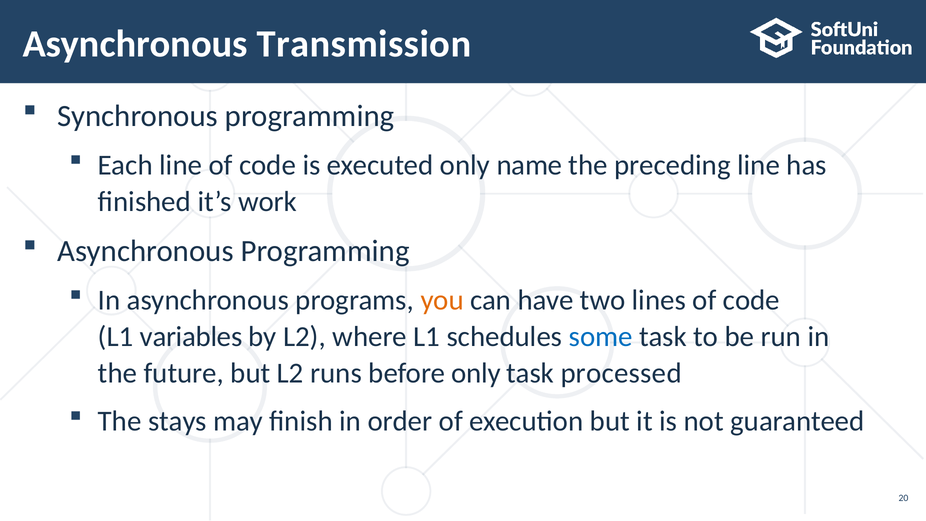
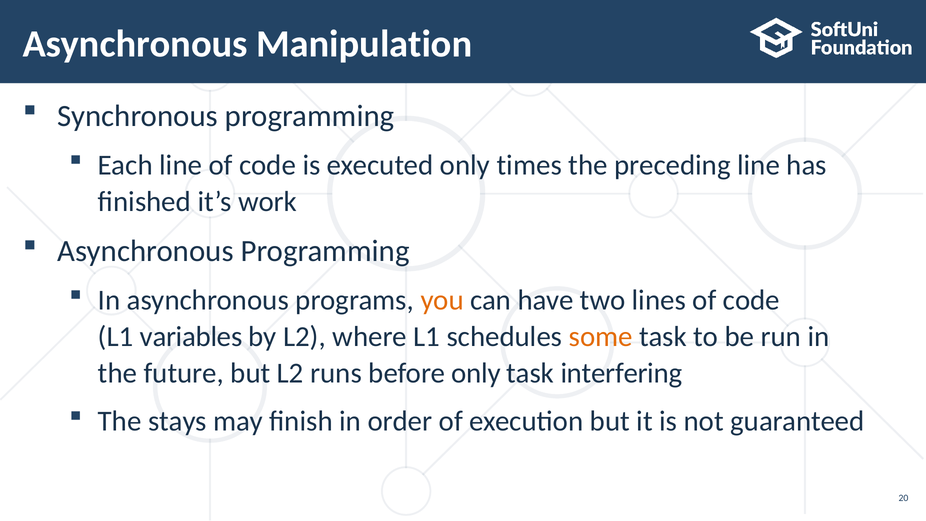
Transmission: Transmission -> Manipulation (364, 44)
name: name -> times (529, 165)
some colour: blue -> orange (601, 337)
processed: processed -> interfering (621, 373)
